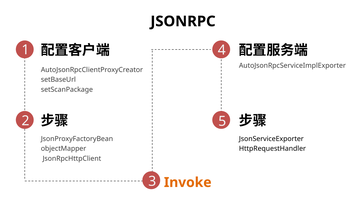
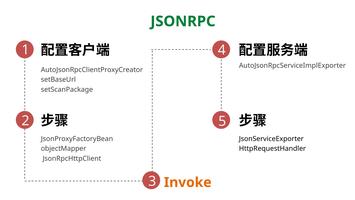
JSONRPC colour: black -> green (183, 21)
